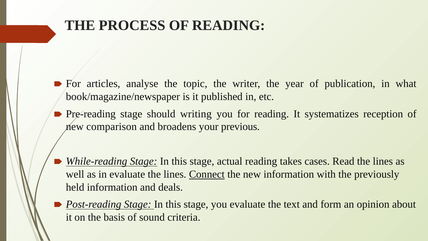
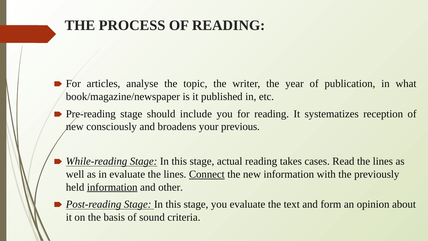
writing: writing -> include (196, 114)
comparison: comparison -> consciously (112, 127)
information underline: none -> present (112, 187)
deals: deals -> other (171, 187)
